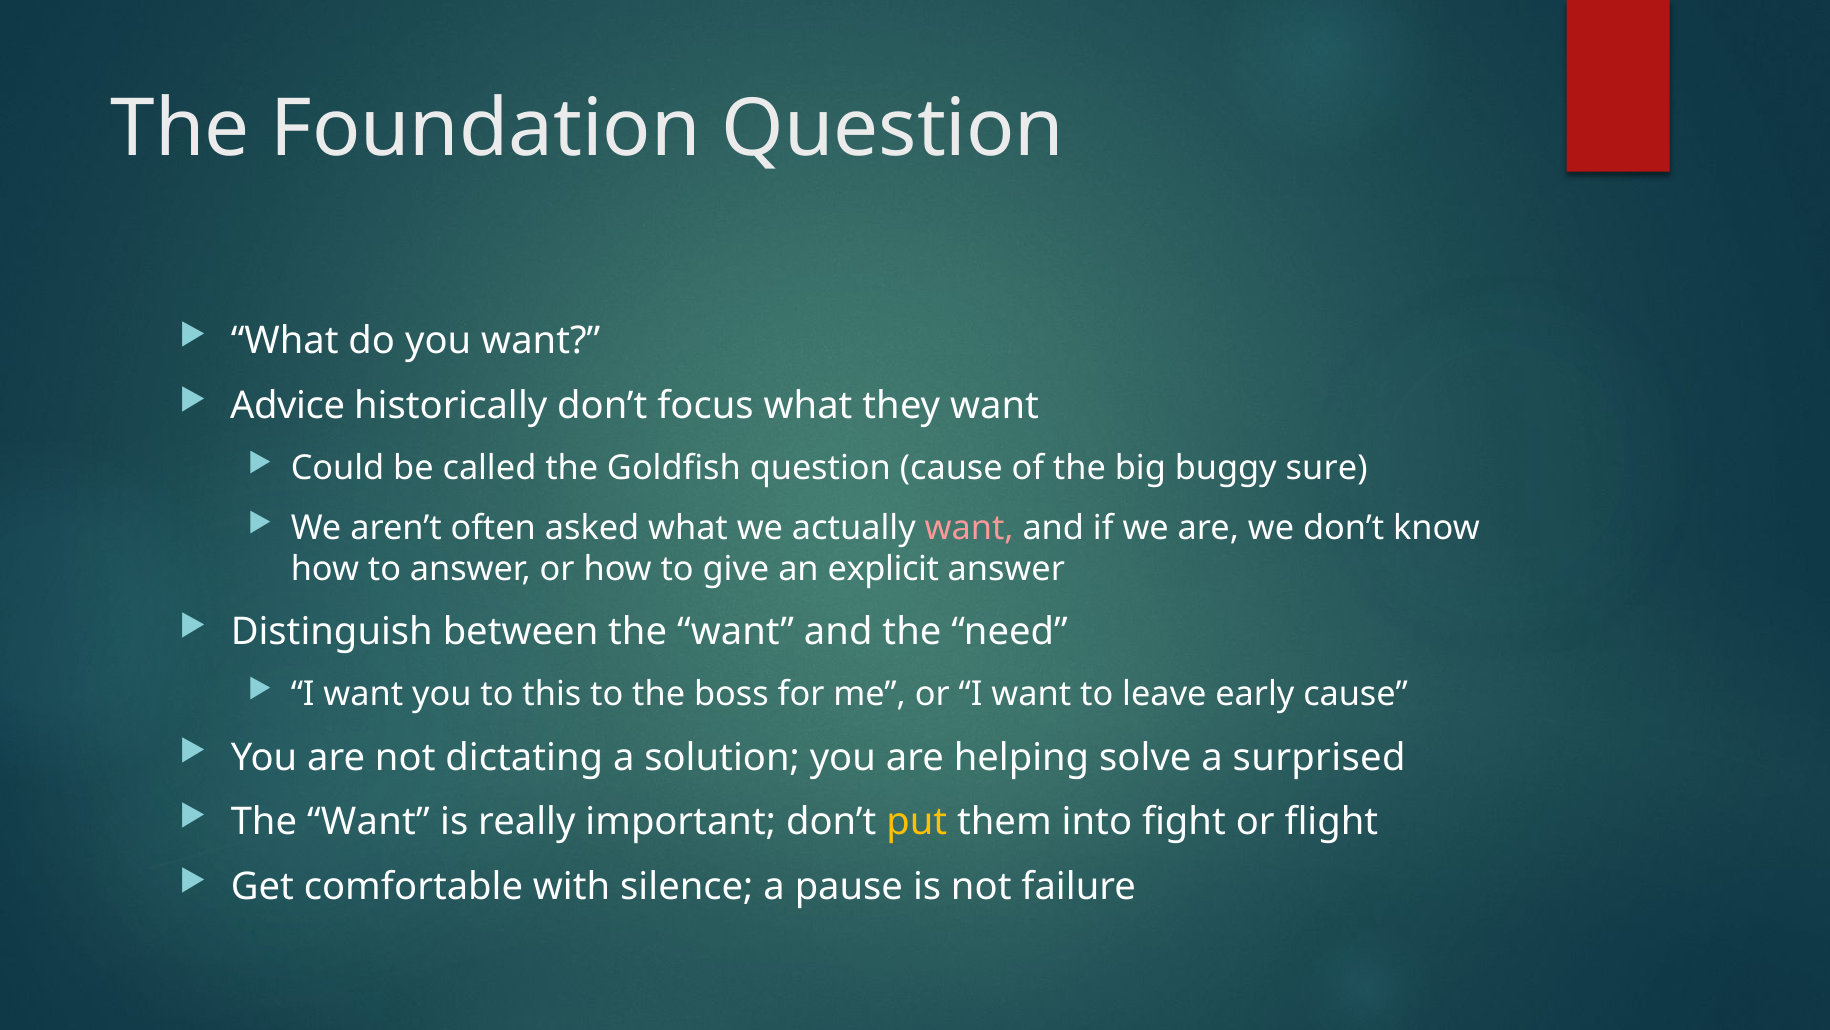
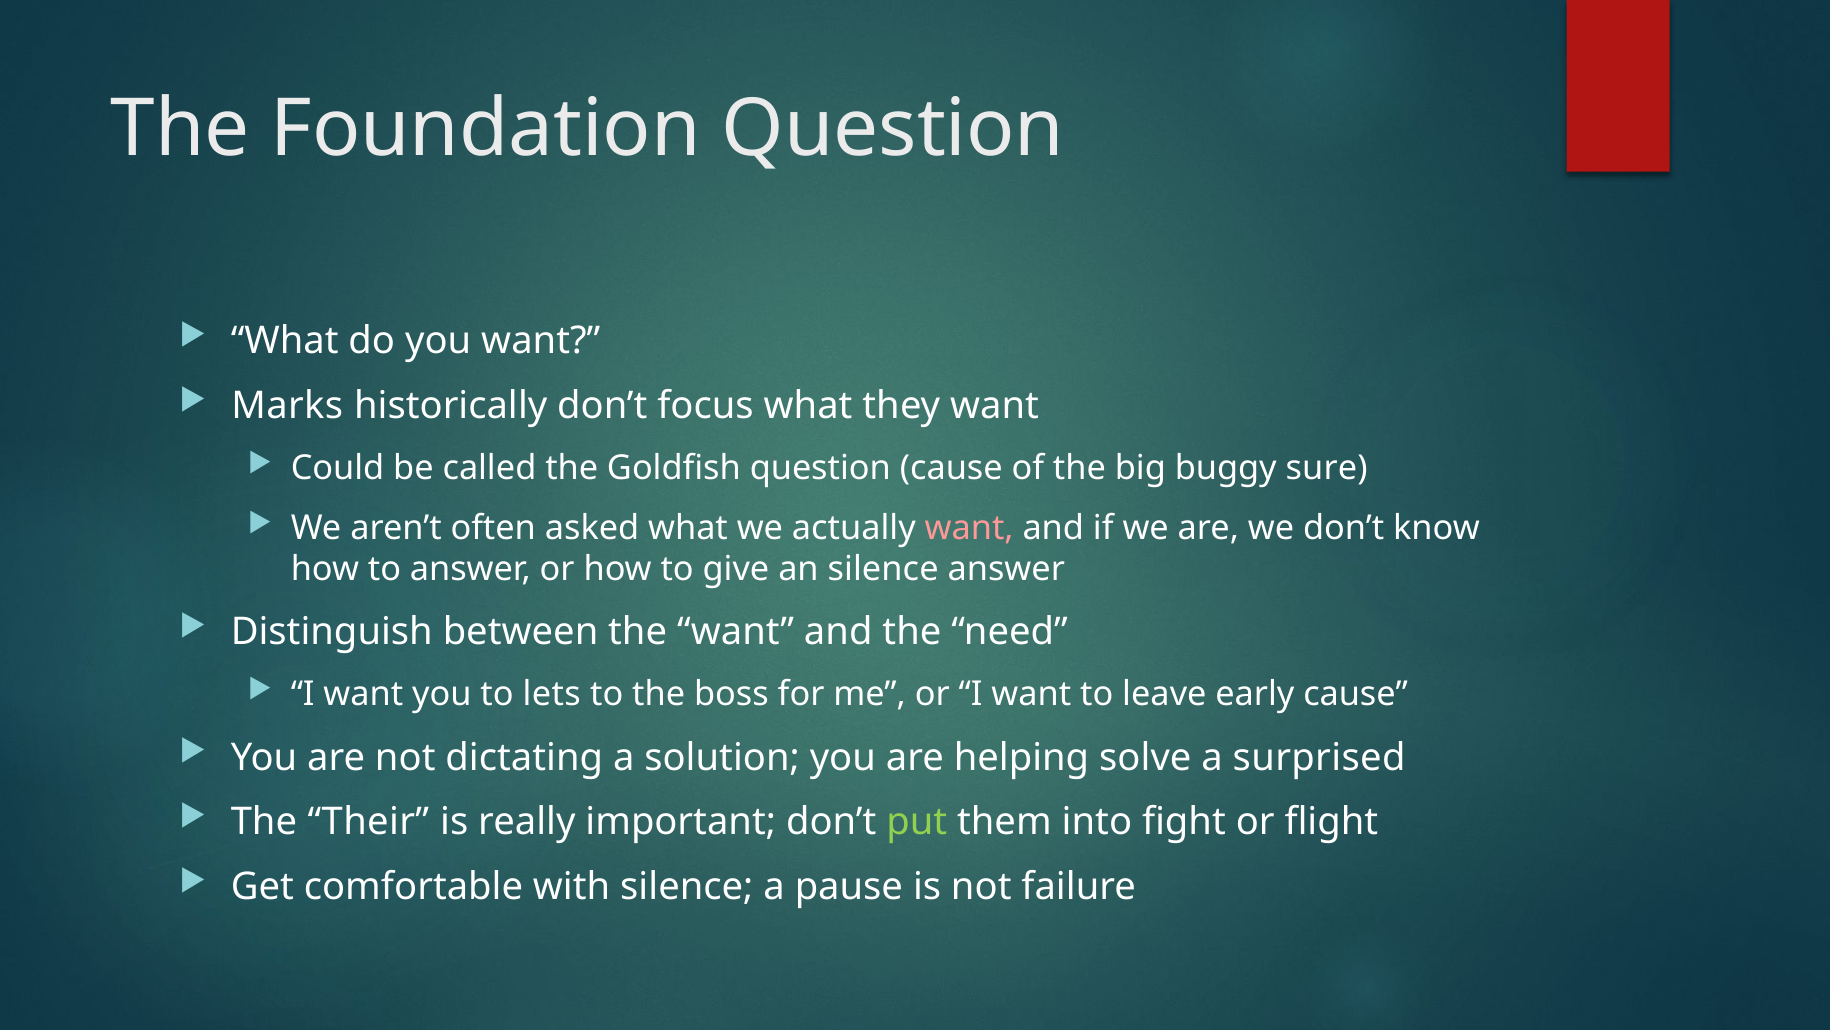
Advice: Advice -> Marks (287, 405)
an explicit: explicit -> silence (883, 569)
this: this -> lets (552, 694)
Want: Want -> Their (368, 822)
put colour: yellow -> light green (917, 822)
